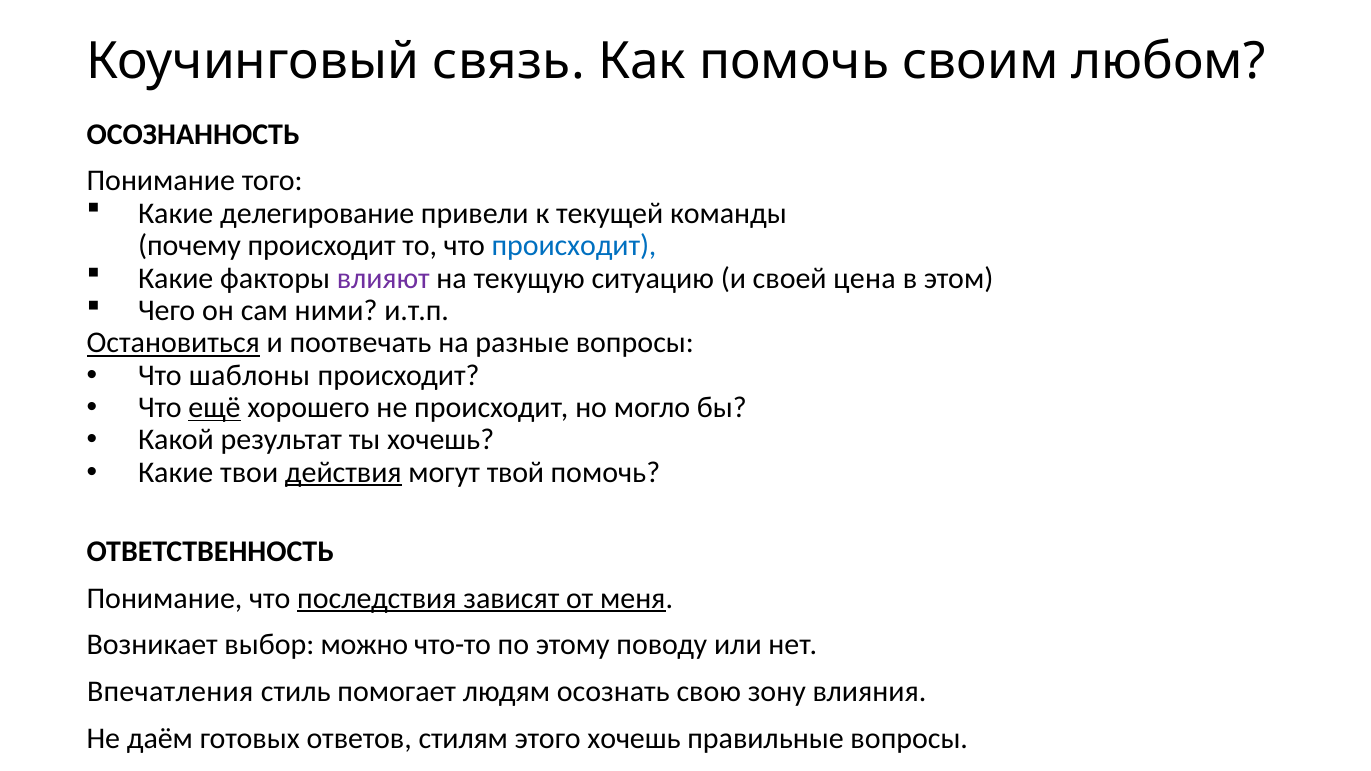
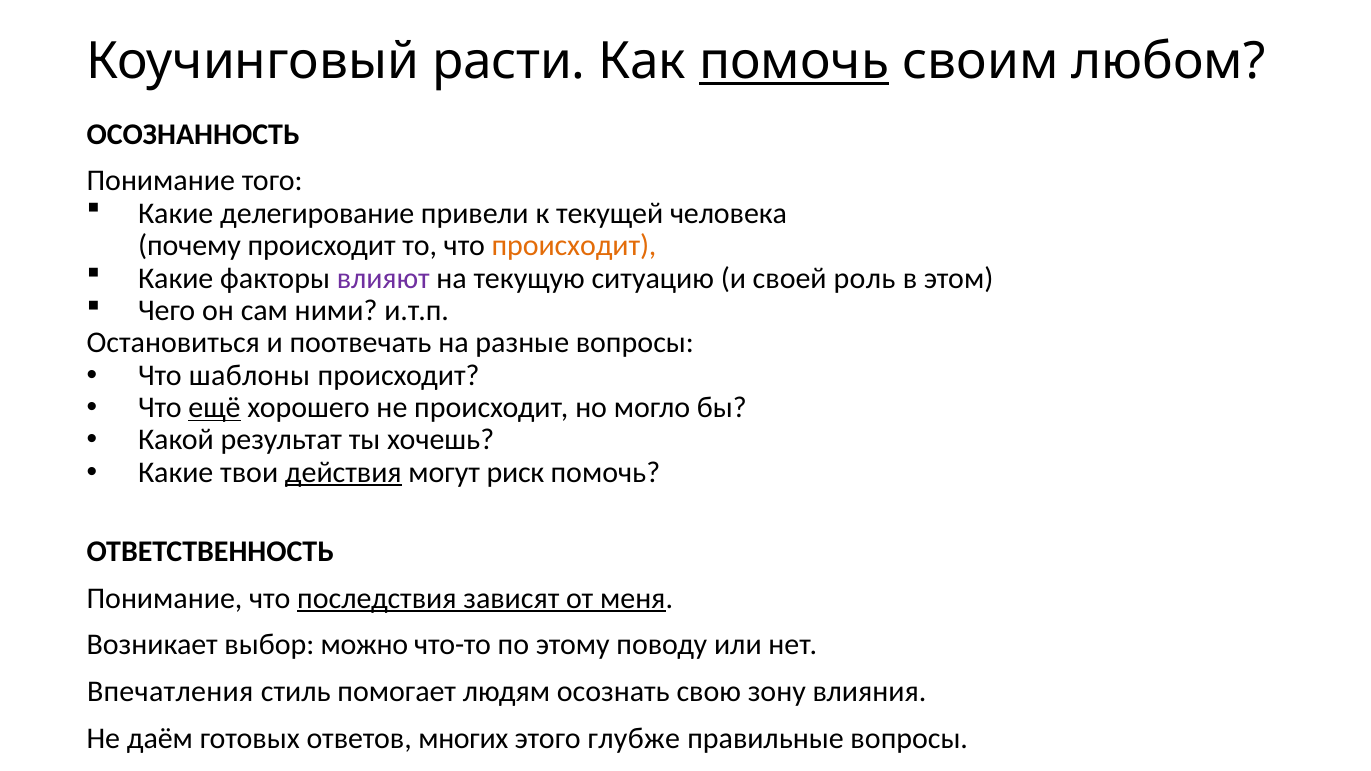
связь: связь -> расти (509, 61)
помочь underline: none -> present (794, 61)
команды: команды -> человека (729, 213)
происходит colour: blue -> orange (574, 246)
цена: цена -> роль (865, 278)
Остановиться underline: present -> none (173, 343)
твой: твой -> риск (516, 473)
стилям: стилям -> многих (463, 738)
этого хочешь: хочешь -> глубже (634, 738)
